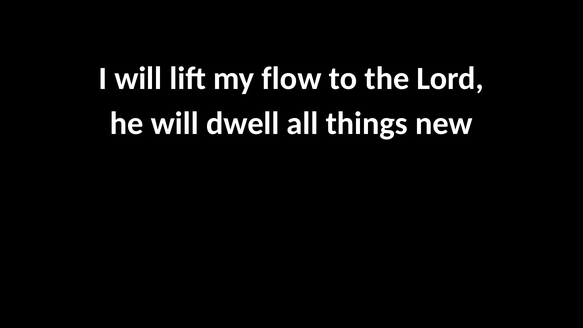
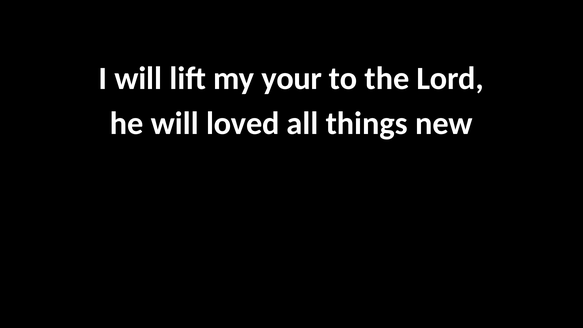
flow: flow -> your (292, 78)
dwell: dwell -> loved (243, 124)
